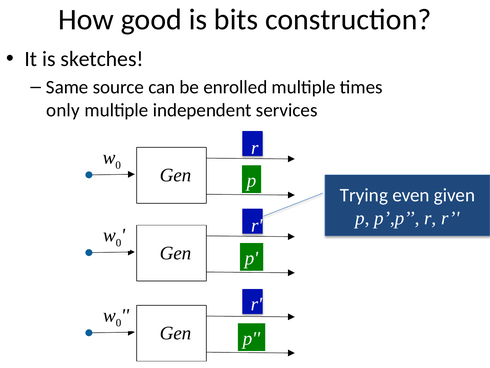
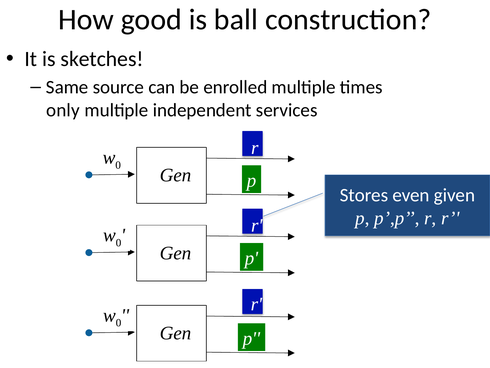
bits: bits -> ball (236, 20)
Trying: Trying -> Stores (364, 195)
